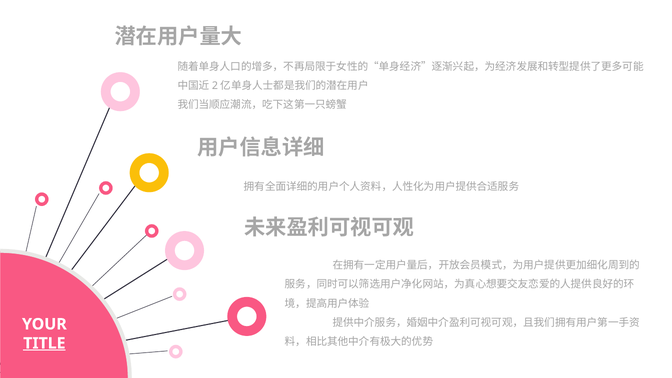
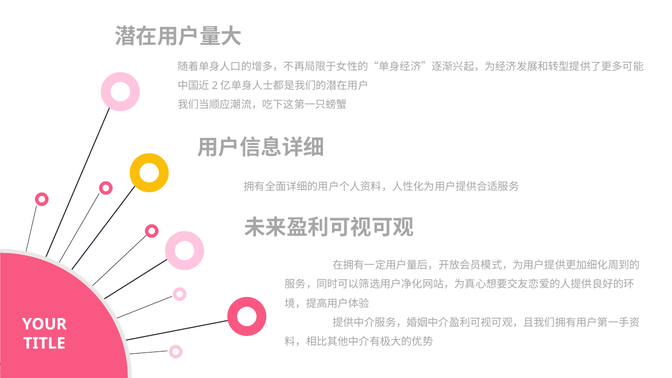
TITLE underline: present -> none (44, 343)
